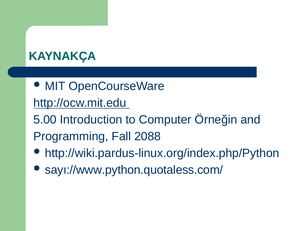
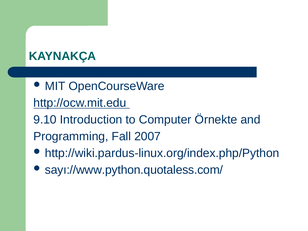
5.00: 5.00 -> 9.10 (45, 120)
Örneğin: Örneğin -> Örnekte (216, 120)
2088: 2088 -> 2007 (148, 136)
